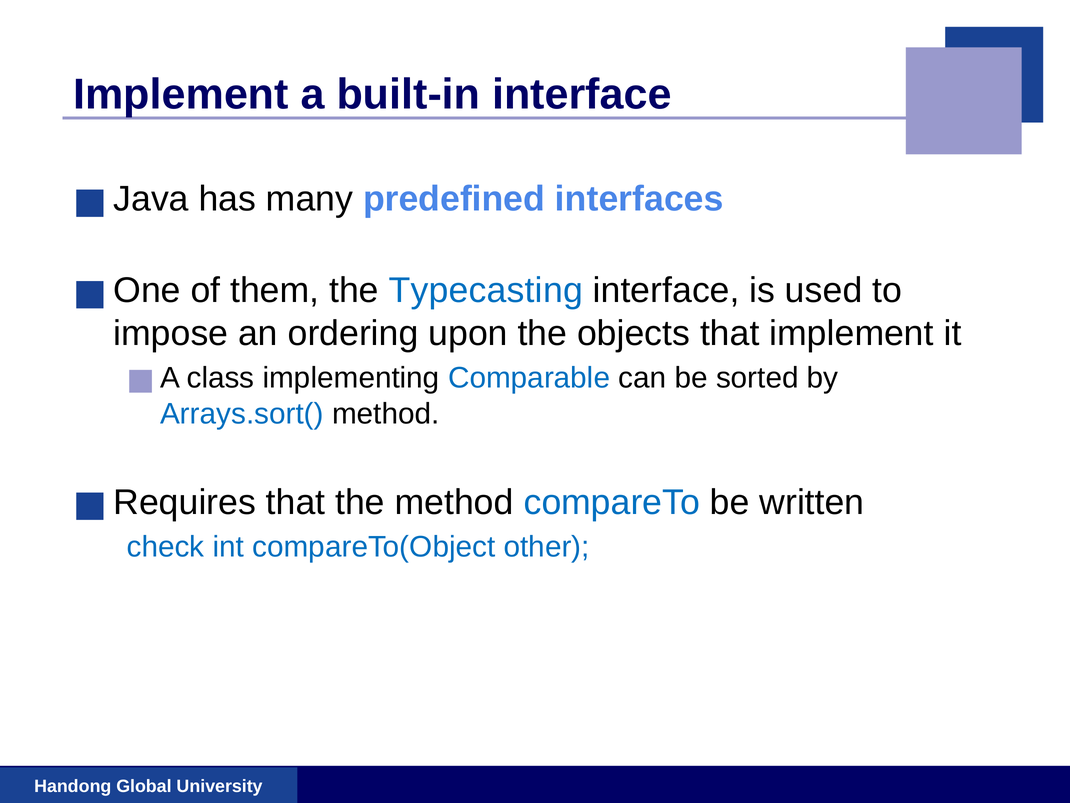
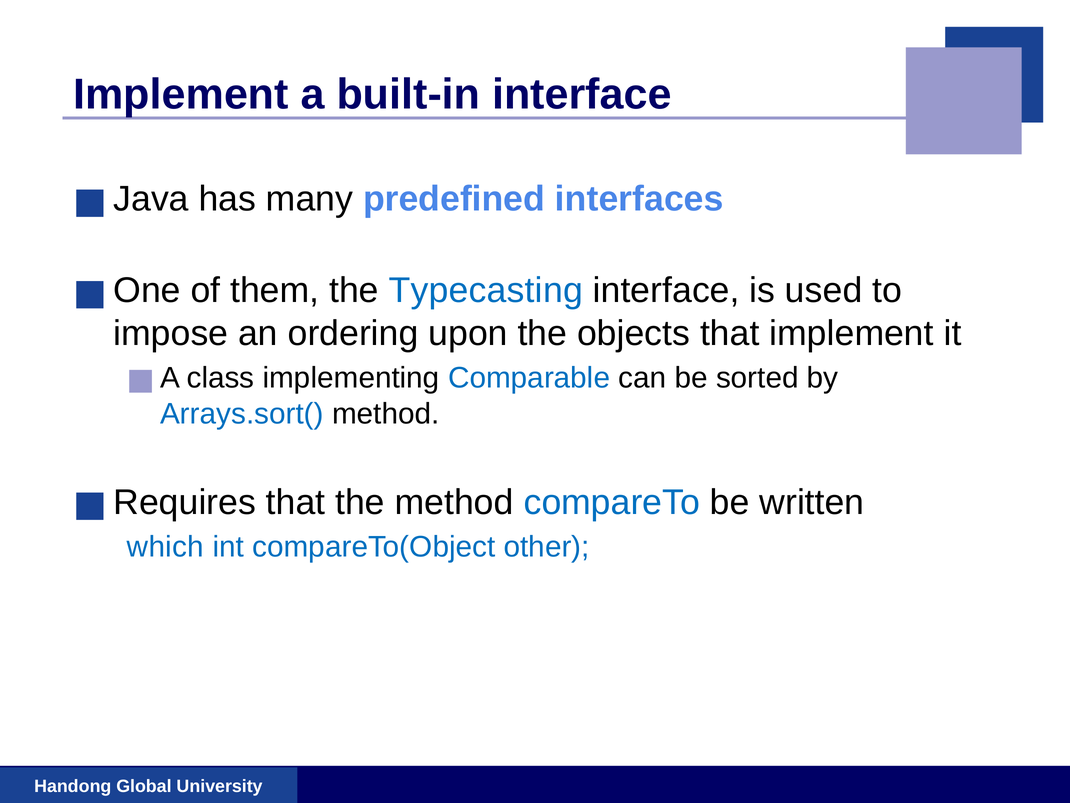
check: check -> which (165, 547)
